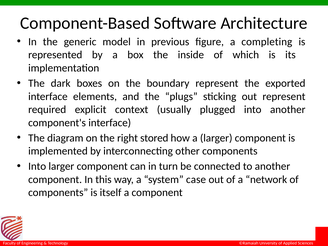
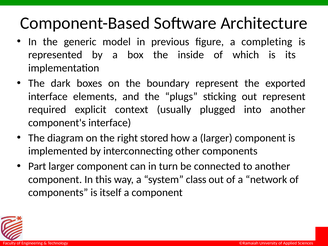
Into: Into -> Part (37, 166)
case: case -> class (196, 179)
